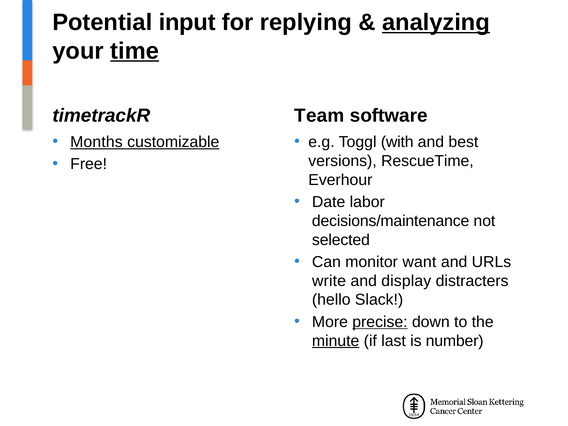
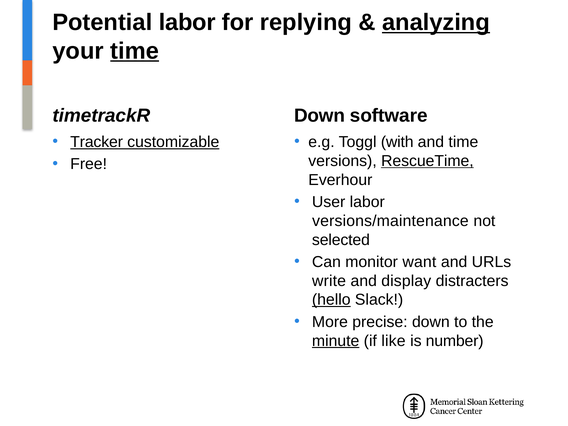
Potential input: input -> labor (187, 22)
Team: Team -> Down (320, 116)
Months: Months -> Tracker (97, 142)
and best: best -> time (463, 142)
RescueTime underline: none -> present (427, 161)
Date: Date -> User (329, 202)
decisions/maintenance: decisions/maintenance -> versions/maintenance (390, 221)
hello underline: none -> present (331, 300)
precise underline: present -> none (380, 322)
last: last -> like (393, 341)
